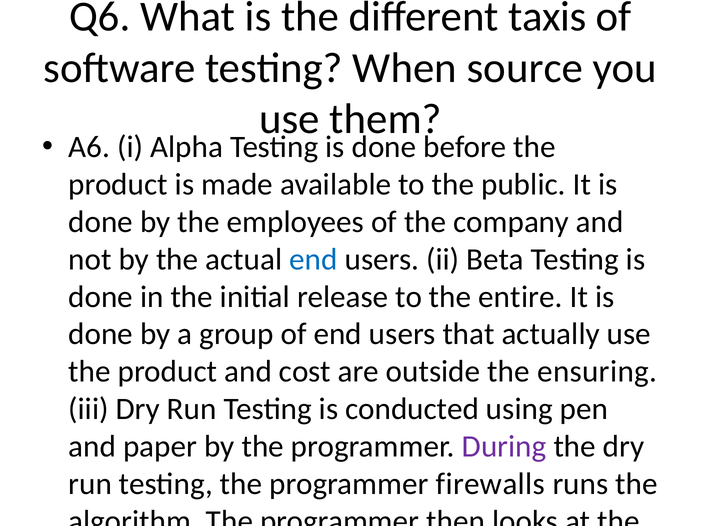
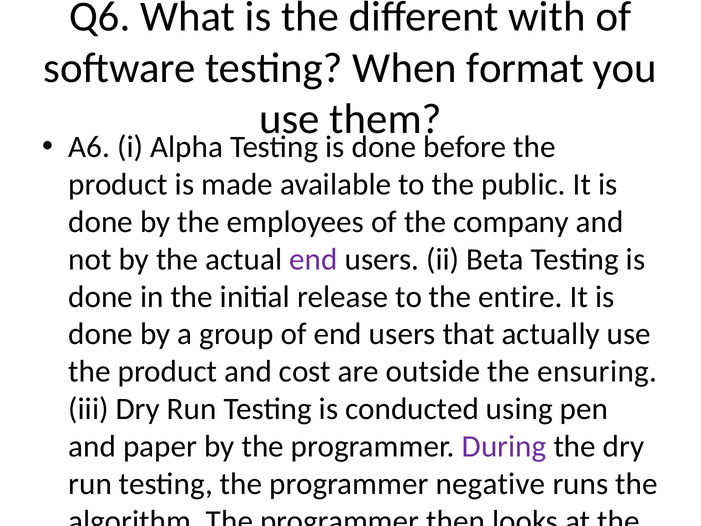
different taxis: taxis -> with (547, 16)
source: source -> format (525, 68)
end colour: blue -> purple (314, 259)
firewalls: firewalls -> negative (490, 484)
